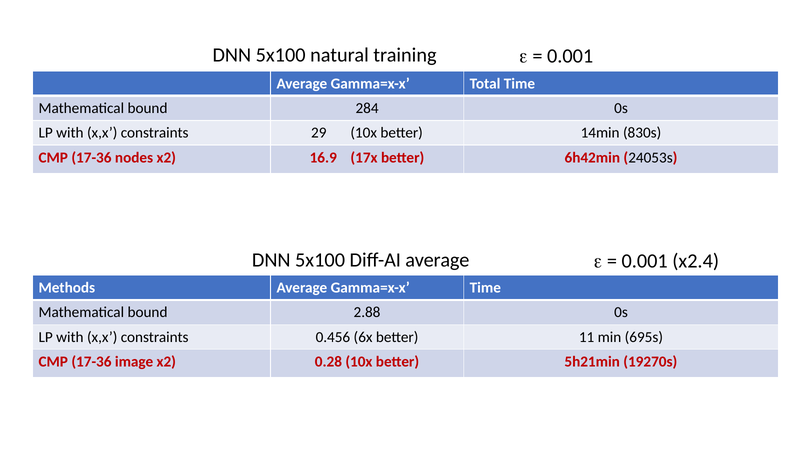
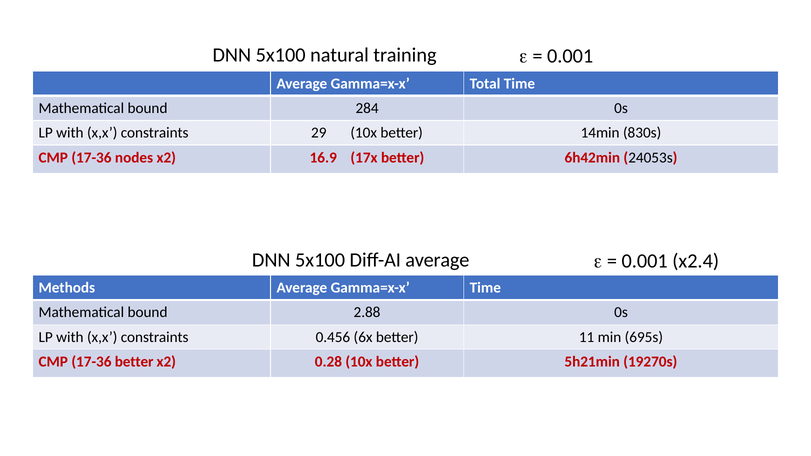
17-36 image: image -> better (134, 362)
